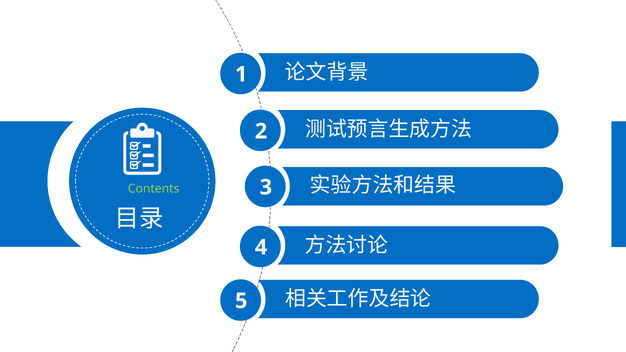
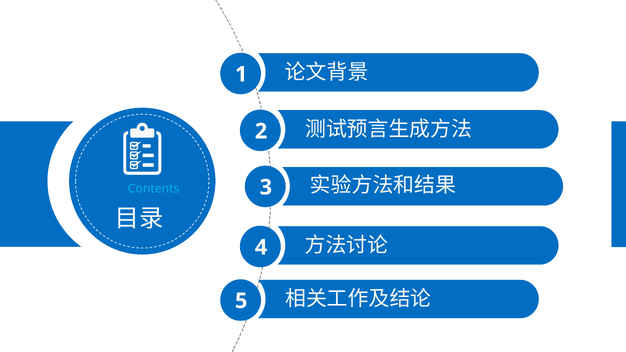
Contents colour: light green -> light blue (154, 189)
